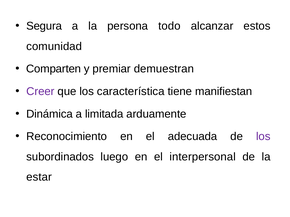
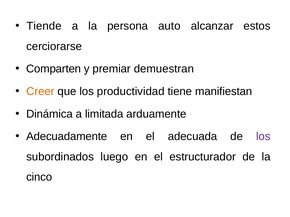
Segura: Segura -> Tiende (44, 26)
todo: todo -> auto (169, 26)
comunidad: comunidad -> cerciorarse (54, 46)
Creer colour: purple -> orange (40, 92)
característica: característica -> productividad (131, 92)
Reconocimiento: Reconocimiento -> Adecuadamente (67, 137)
interpersonal: interpersonal -> estructurador (203, 157)
estar: estar -> cinco (39, 177)
